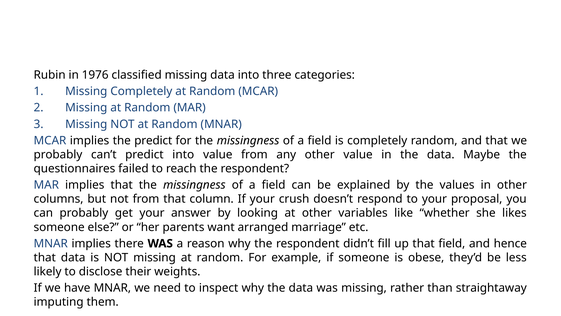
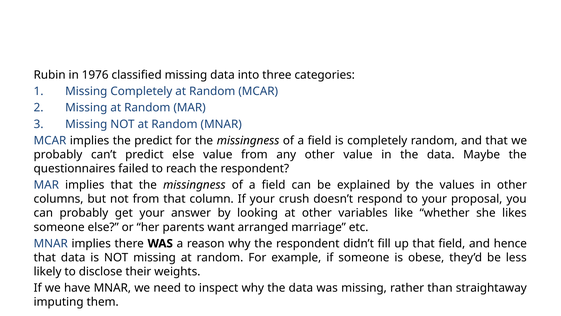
predict into: into -> else (183, 154)
